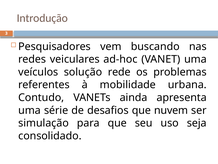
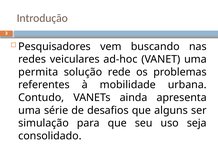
veículos: veículos -> permita (38, 72)
nuvem: nuvem -> alguns (171, 110)
